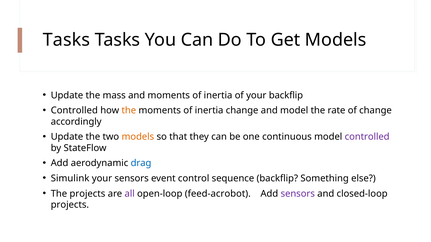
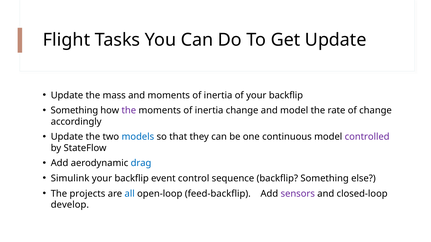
Tasks: Tasks -> Flight (66, 40)
Get Models: Models -> Update (336, 40)
Controlled: Controlled -> Something (74, 111)
the colour: orange -> purple (129, 111)
models colour: orange -> blue (138, 137)
sensors: sensors -> backflip (132, 179)
all colour: purple -> blue (130, 194)
feed-acrobot: feed-acrobot -> feed-backflip (218, 194)
projects: projects -> develop (70, 205)
